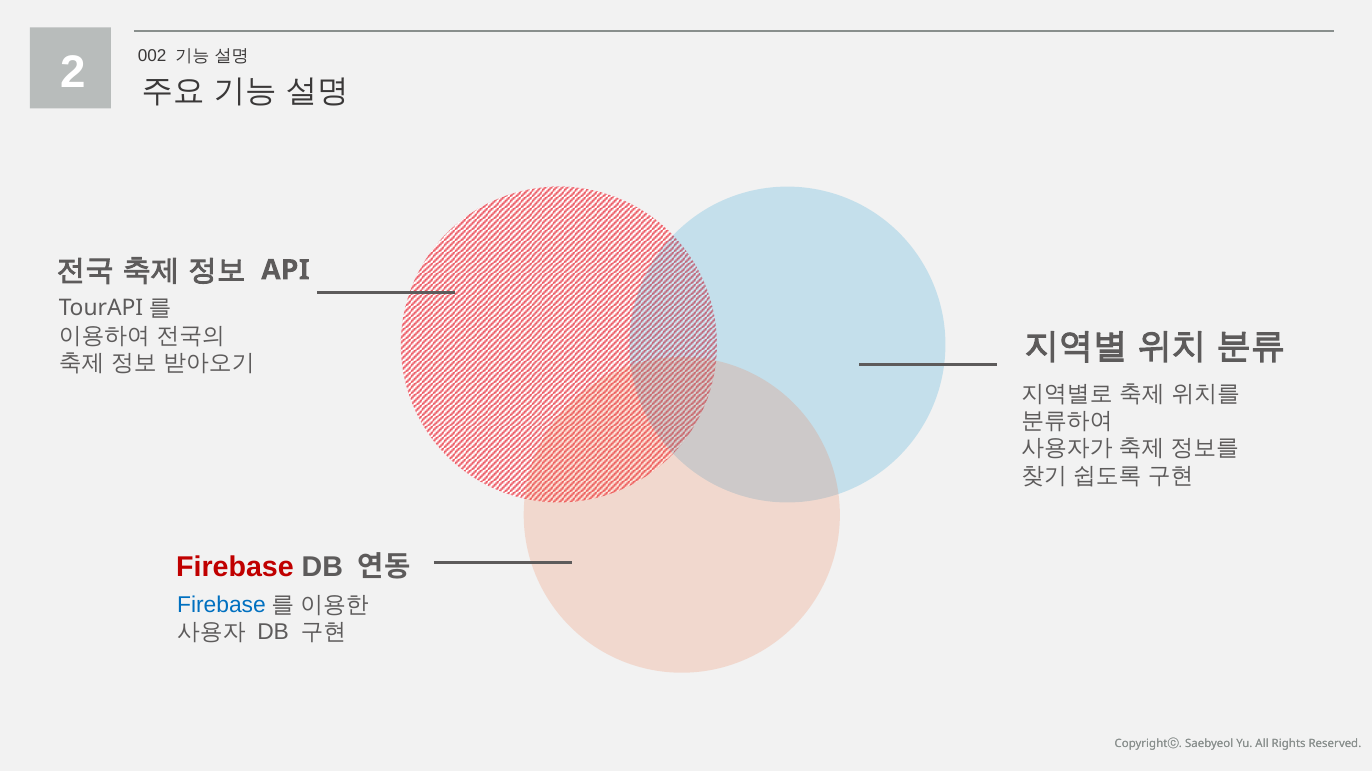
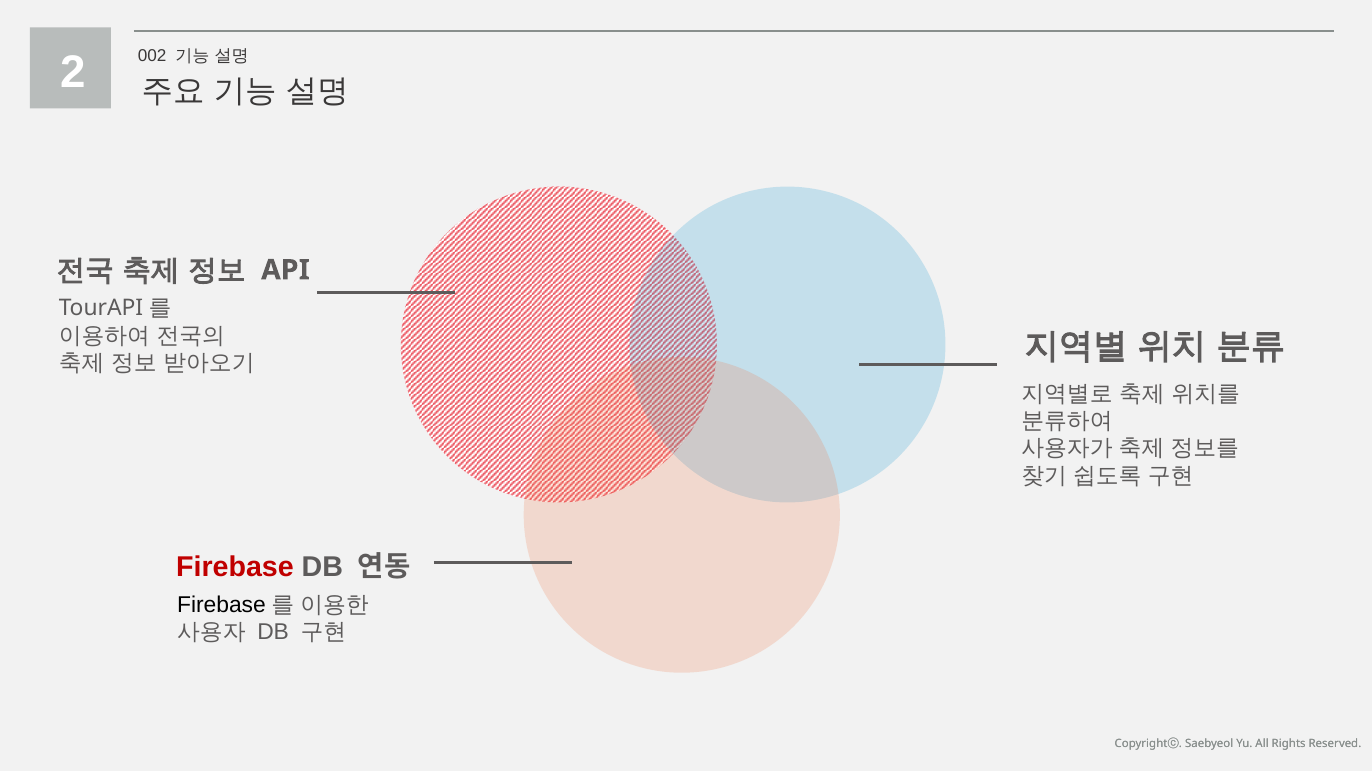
Firebase colour: blue -> black (221, 606)
